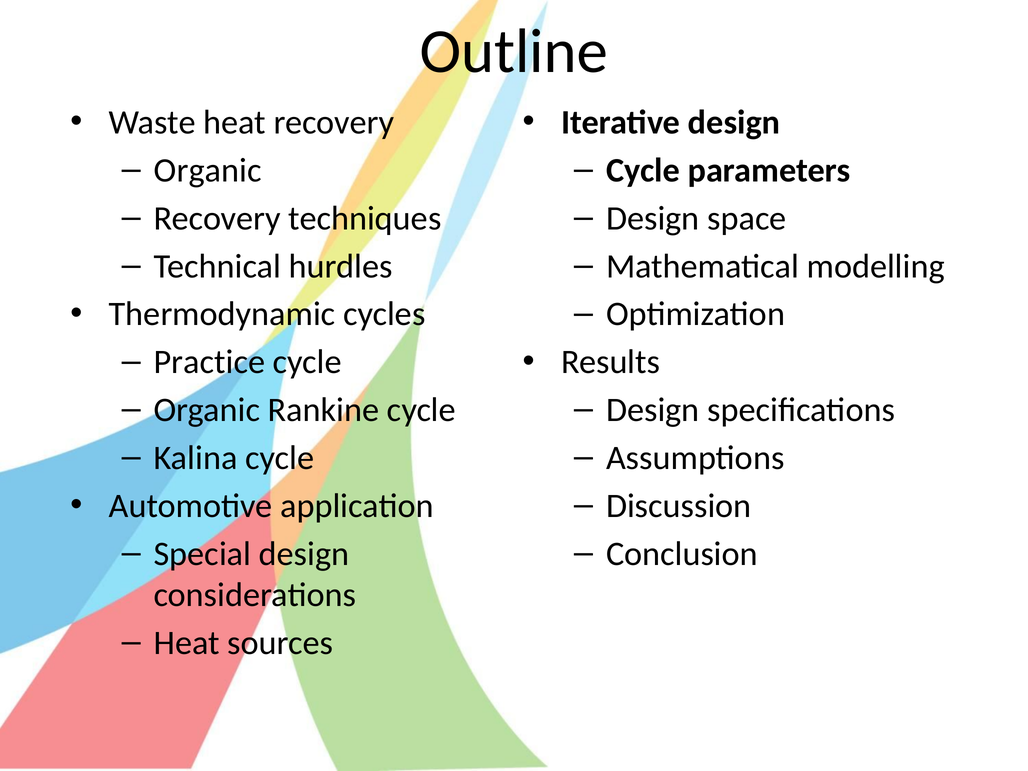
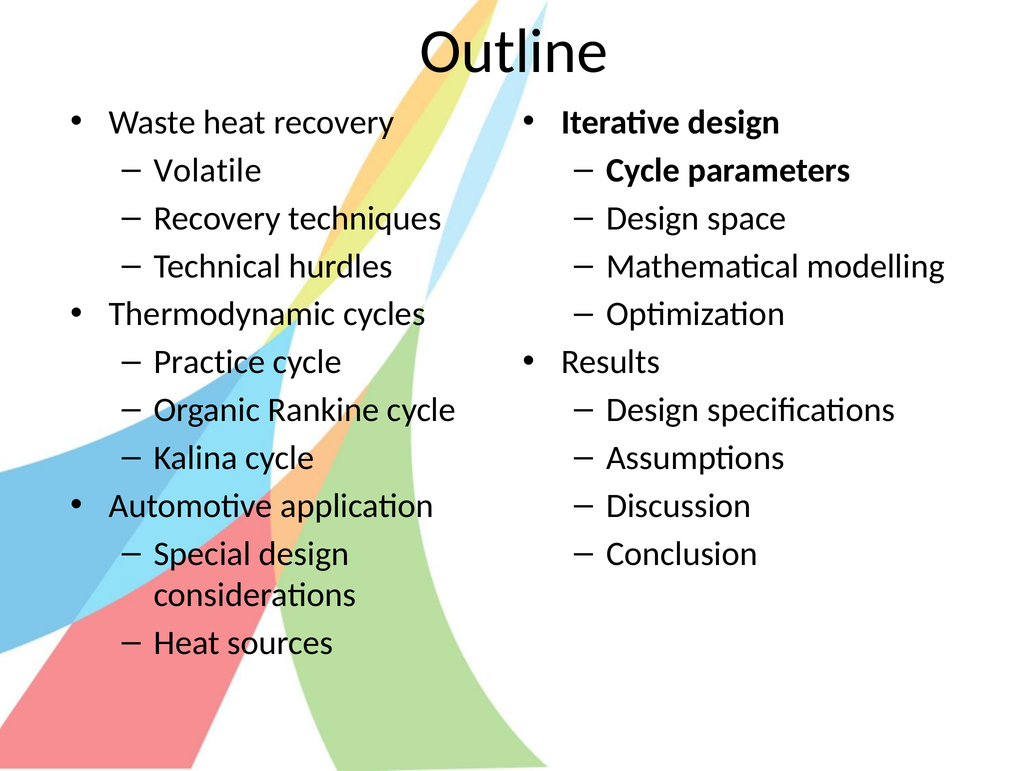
Organic: Organic -> Volatile (208, 170)
